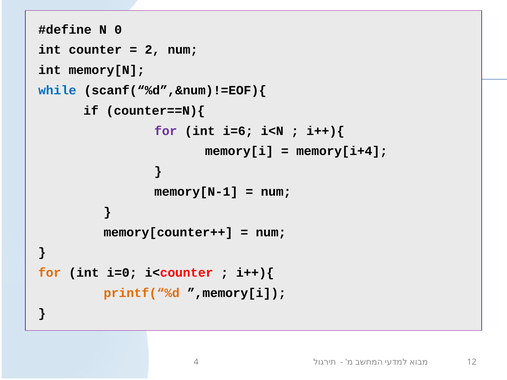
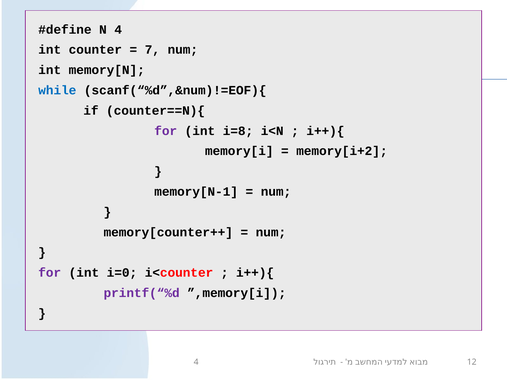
N 0: 0 -> 4 (118, 30)
2: 2 -> 7 (152, 50)
i=6: i=6 -> i=8 (238, 131)
memory[i+4: memory[i+4 -> memory[i+2 (342, 151)
for colour: orange -> purple (50, 273)
printf(“%d colour: orange -> purple (142, 293)
